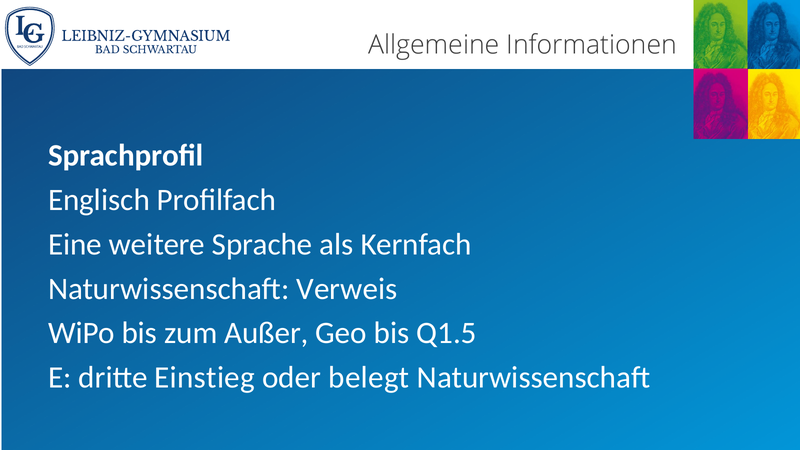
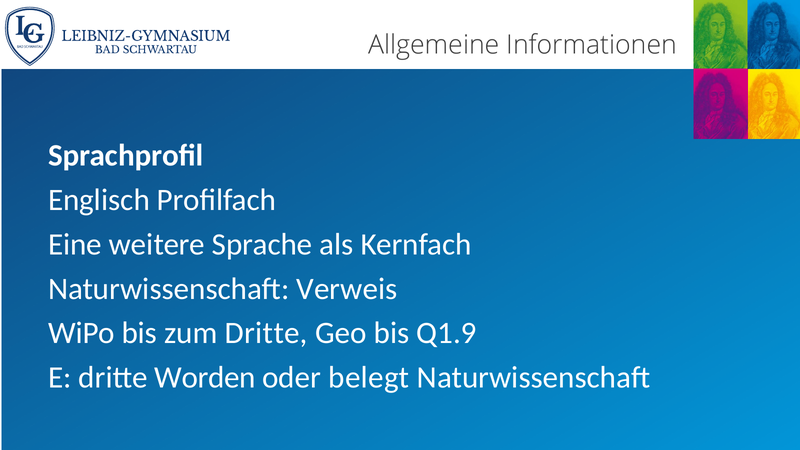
zum Außer: Außer -> Dritte (266, 333)
Q1.5: Q1.5 -> Q1.9 (447, 333)
Einstieg: Einstieg -> Worden (205, 378)
